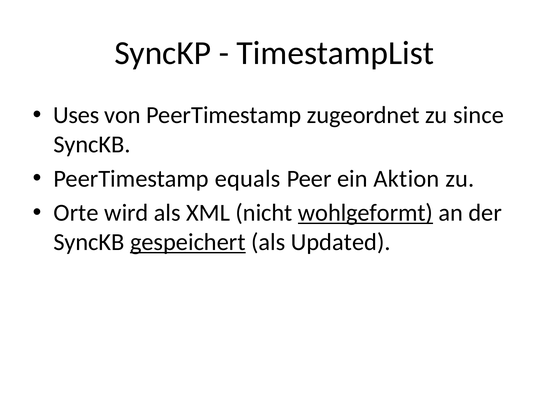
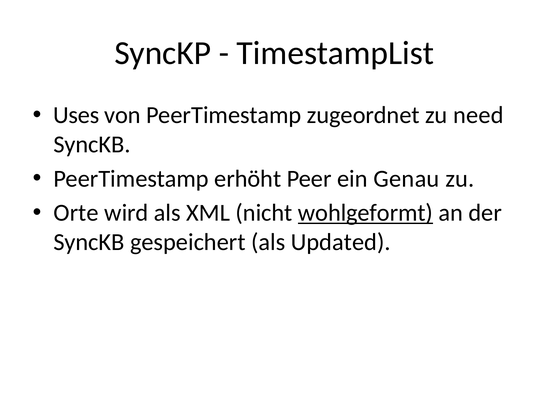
since: since -> need (478, 115)
equals: equals -> erhöht (248, 179)
Aktion: Aktion -> Genau (407, 179)
gespeichert underline: present -> none (188, 242)
